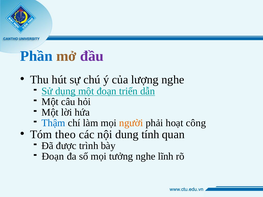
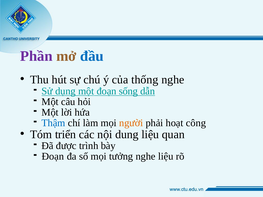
Phần colour: blue -> purple (36, 56)
đầu colour: purple -> blue (92, 56)
lượng: lượng -> thống (145, 80)
triển: triển -> sống (128, 91)
theo: theo -> triển (66, 135)
dung tính: tính -> liệu (150, 135)
nghe lĩnh: lĩnh -> liệu (166, 157)
